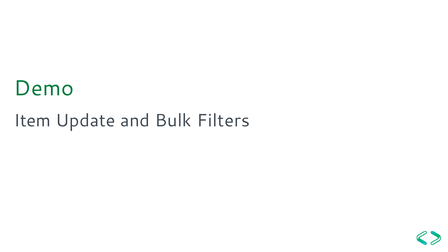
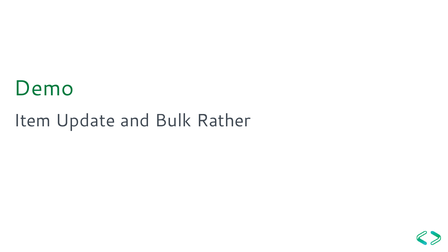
Filters: Filters -> Rather (224, 121)
